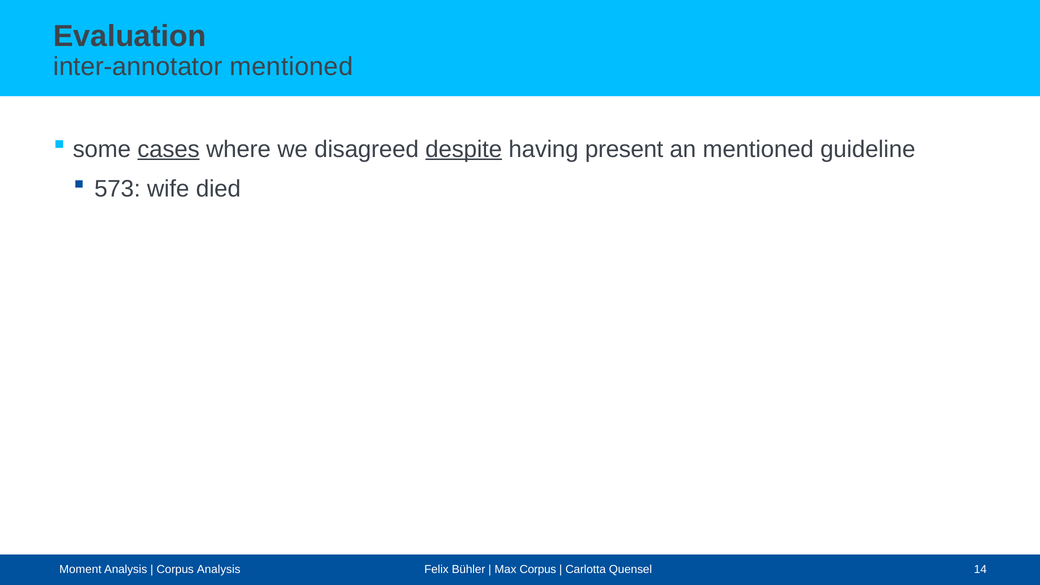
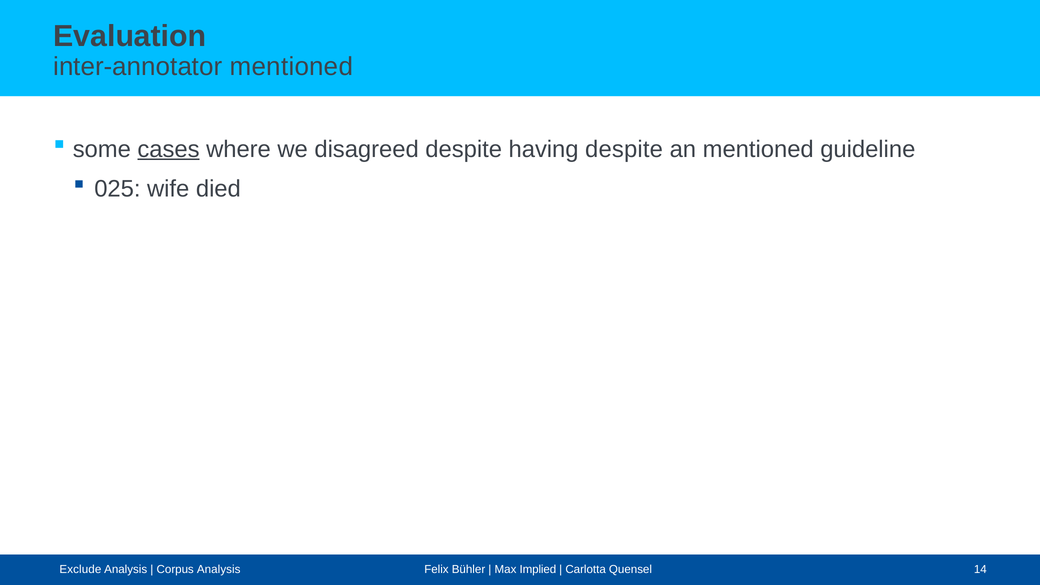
despite underline: present -> none (464, 149)
having present: present -> despite (624, 149)
573: 573 -> 025 (117, 189)
Moment: Moment -> Exclude (80, 569)
Max Corpus: Corpus -> Implied (538, 569)
